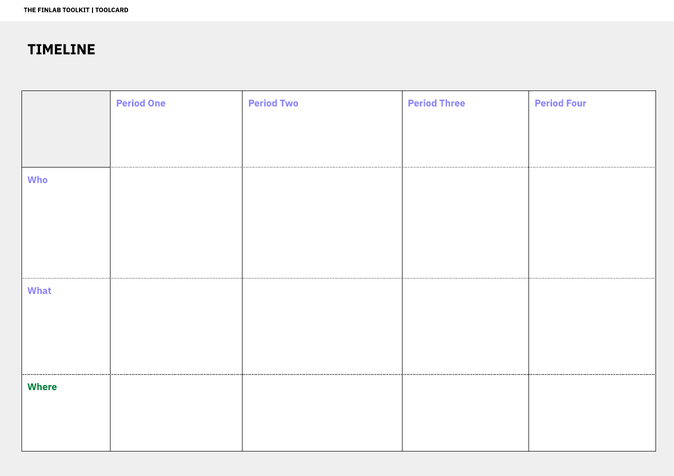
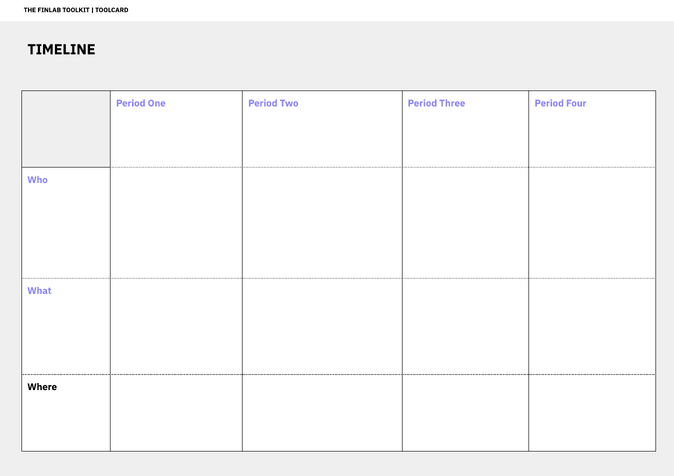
Where colour: green -> black (42, 387)
